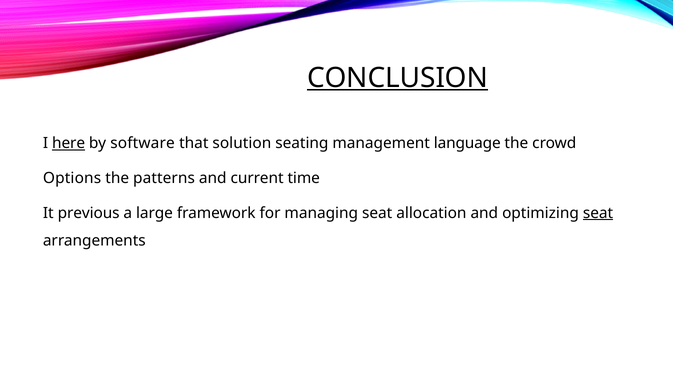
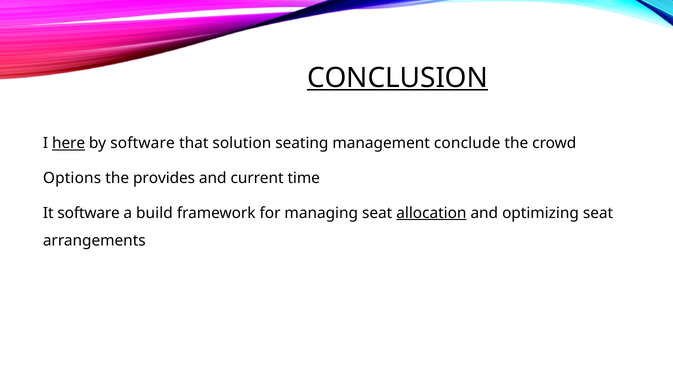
language: language -> conclude (467, 143)
patterns: patterns -> provides (164, 178)
It previous: previous -> software (89, 213)
large: large -> build (154, 213)
allocation underline: none -> present (431, 213)
seat underline: present -> none (598, 213)
